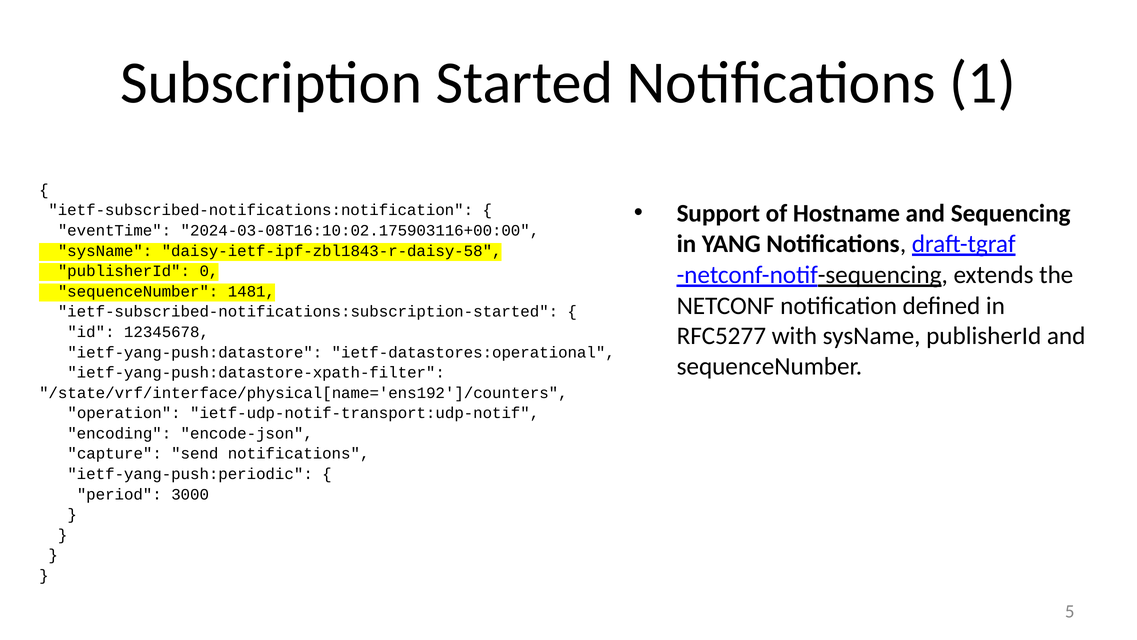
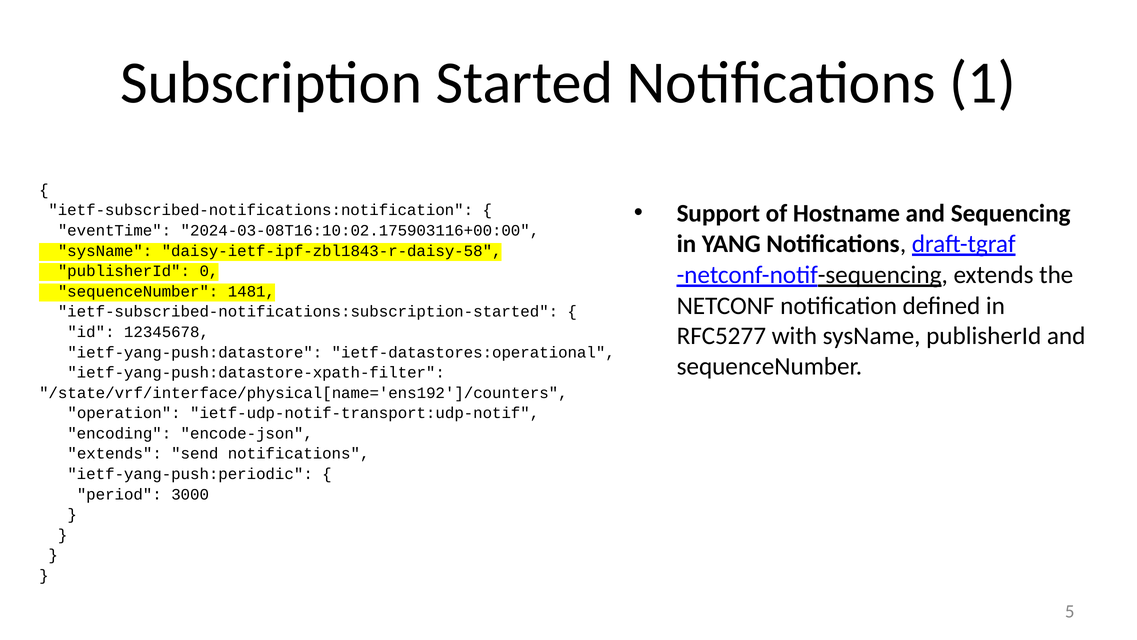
capture: capture -> extends (115, 453)
